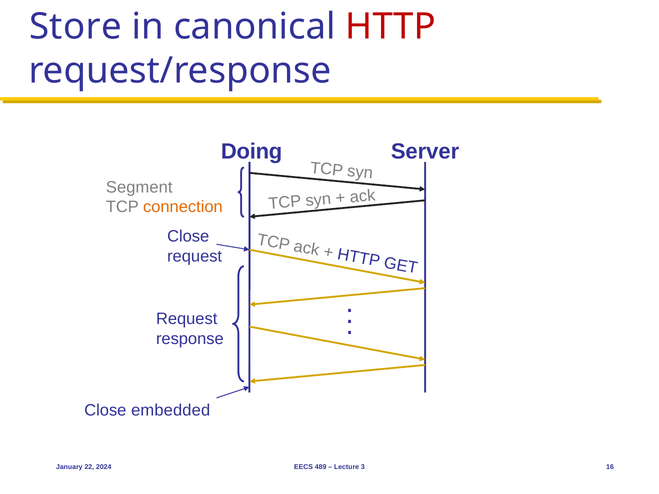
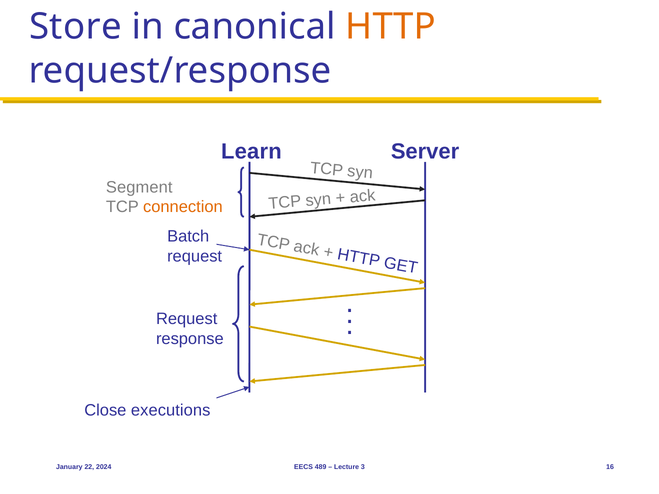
HTTP colour: red -> orange (391, 27)
Doing: Doing -> Learn (251, 152)
Close: Close -> Batch (188, 237)
embedded: embedded -> executions (171, 411)
